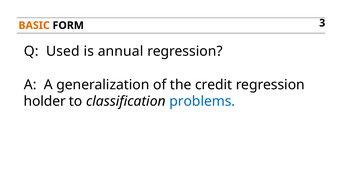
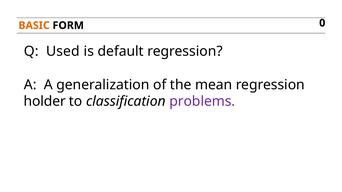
3: 3 -> 0 (322, 23)
annual: annual -> default (121, 51)
credit: credit -> mean (214, 85)
problems colour: blue -> purple (202, 101)
